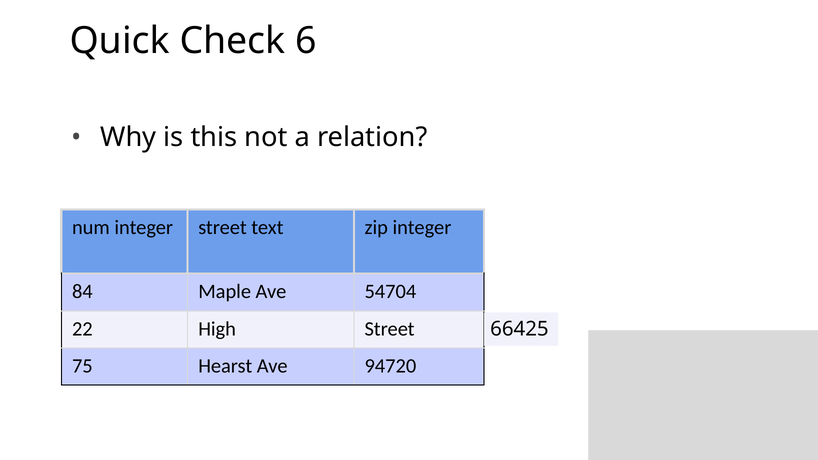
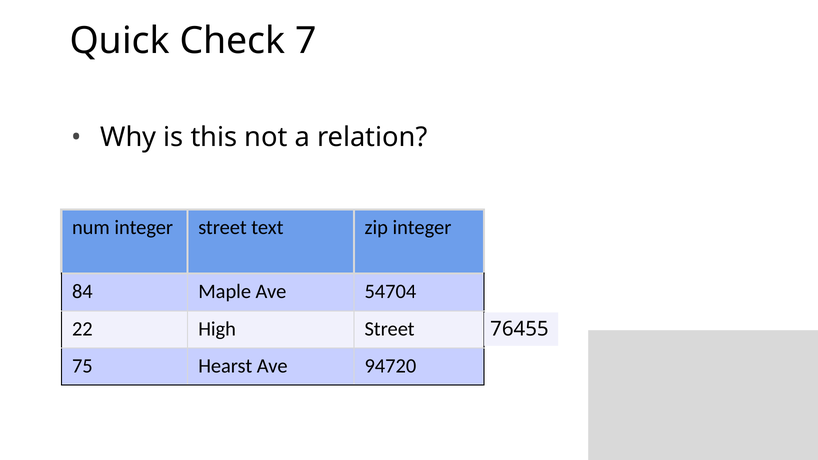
6: 6 -> 7 (306, 41)
66425: 66425 -> 76455 (519, 329)
